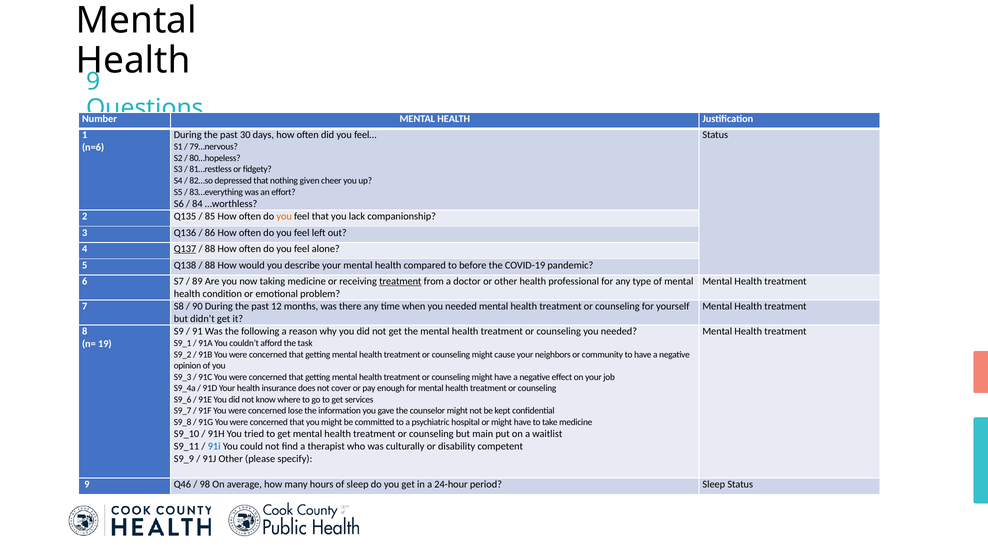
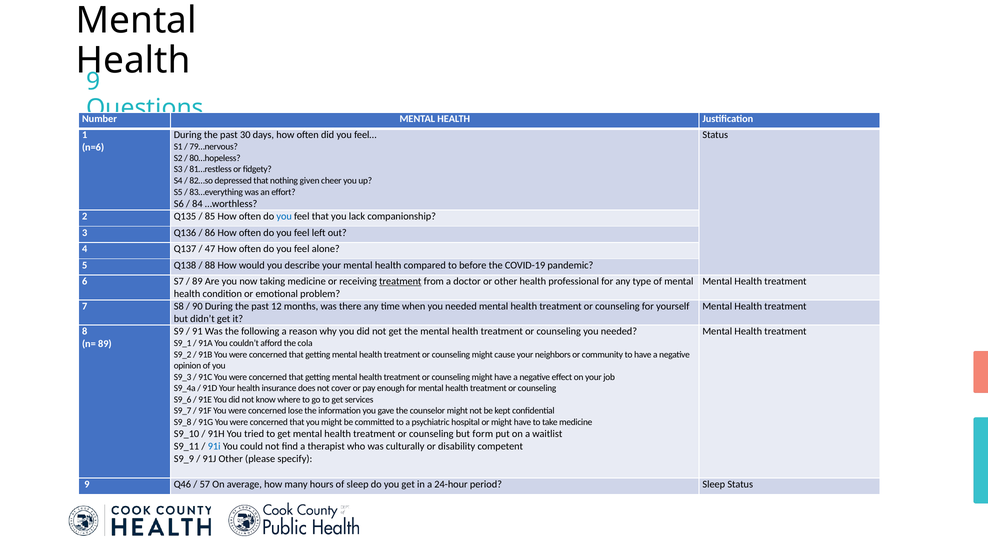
you colour: orange -> blue (284, 216)
Q137 underline: present -> none (185, 249)
88: 88 -> 47 (210, 249)
task: task -> cola (305, 343)
n= 19: 19 -> 89 (105, 344)
main: main -> form (483, 434)
98: 98 -> 57 (205, 484)
